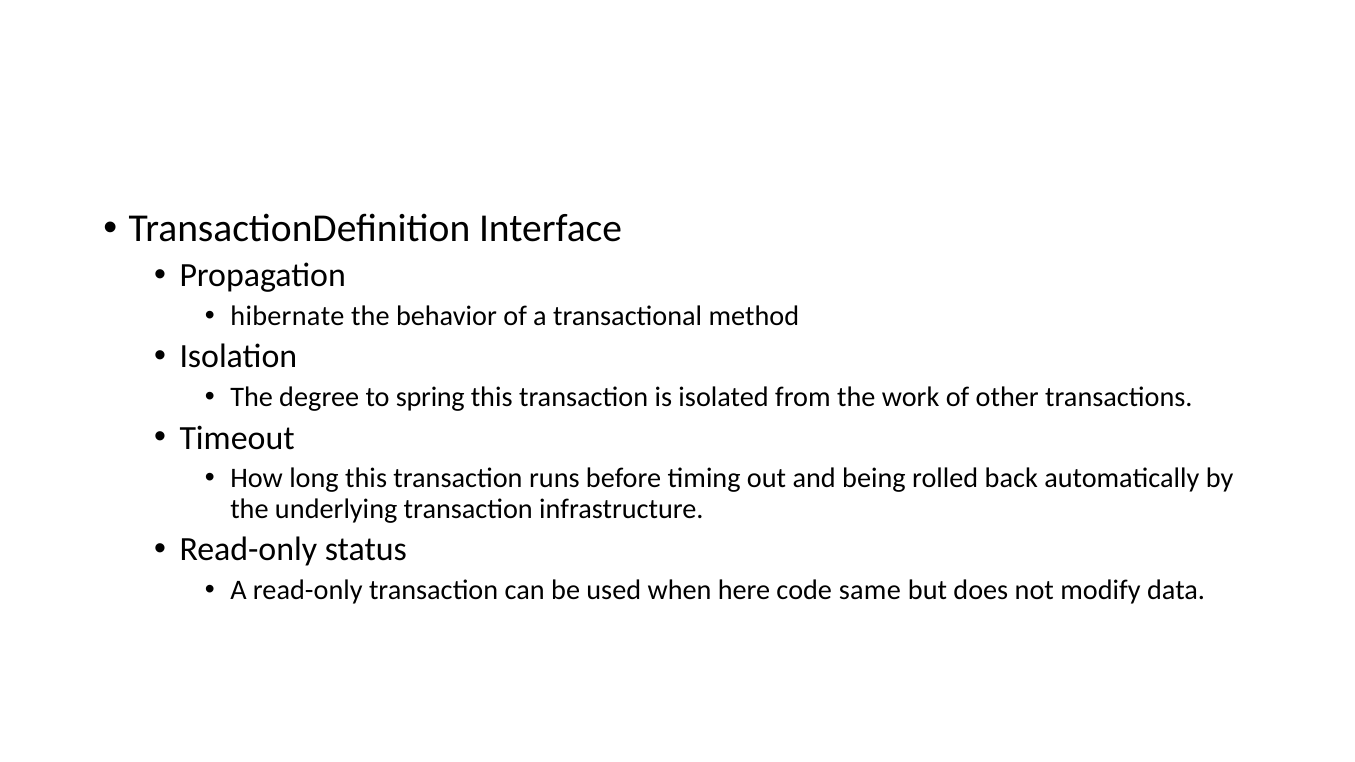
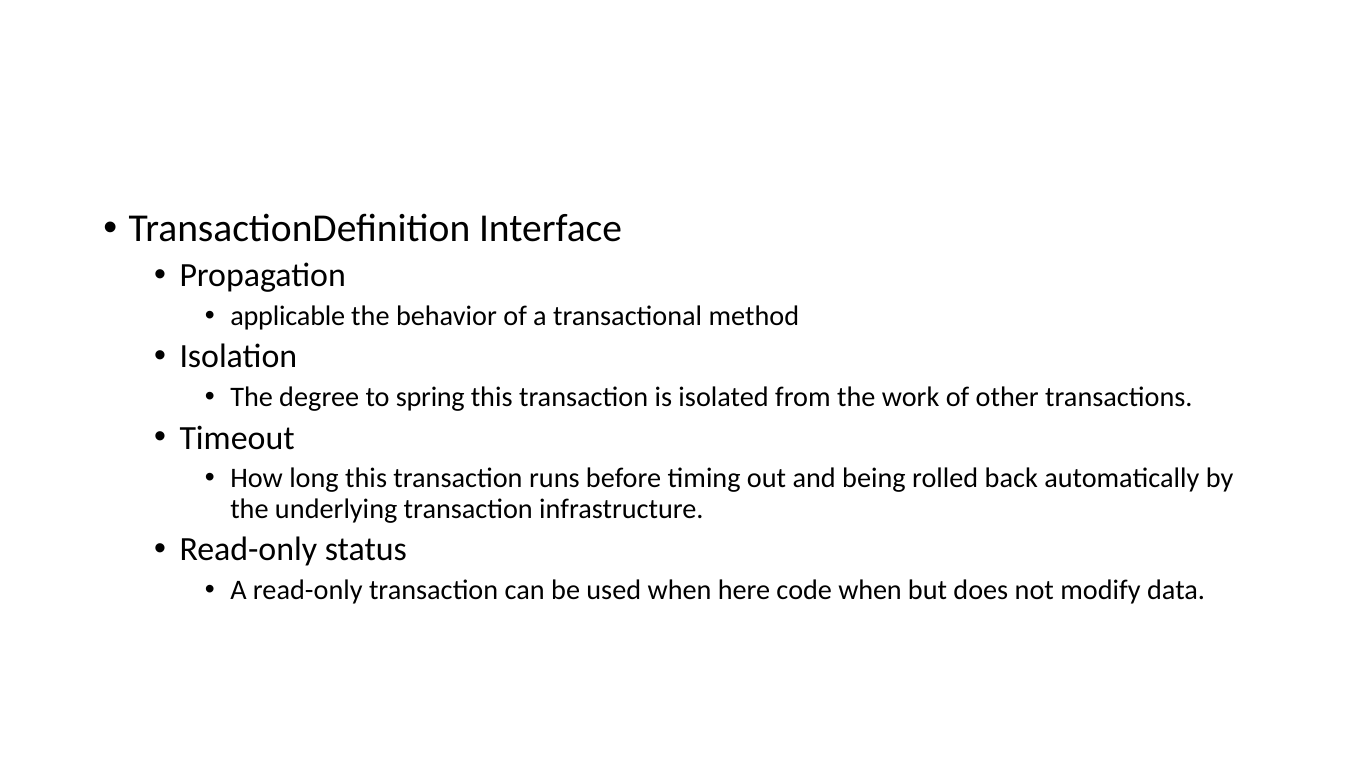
hibernate: hibernate -> applicable (288, 316)
code same: same -> when (870, 590)
